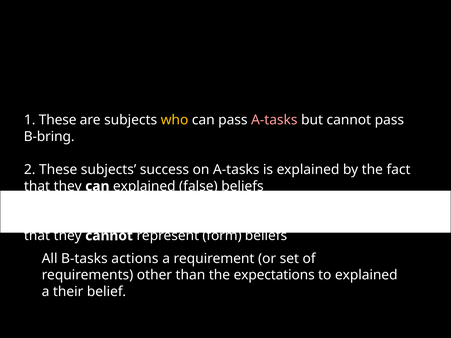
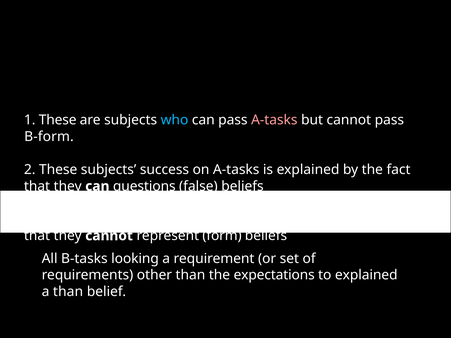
who colour: yellow -> light blue (175, 120)
B-bring: B-bring -> B-form (49, 137)
can explained: explained -> questions (144, 186)
actions: actions -> looking (135, 259)
a their: their -> than (68, 292)
